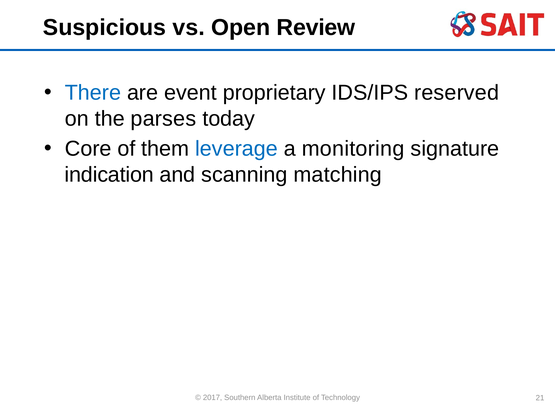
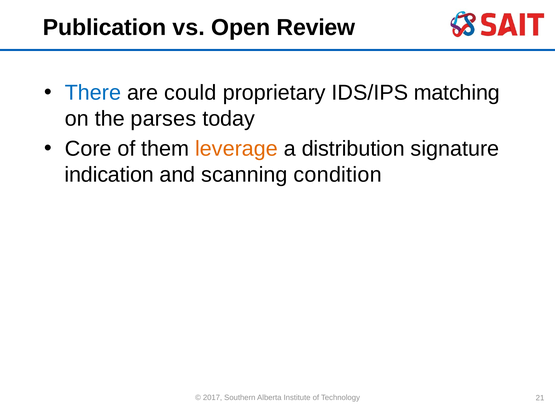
Suspicious: Suspicious -> Publication (105, 28)
event: event -> could (190, 93)
reserved: reserved -> matching (457, 93)
leverage colour: blue -> orange (237, 149)
monitoring: monitoring -> distribution (353, 149)
matching: matching -> condition (338, 175)
